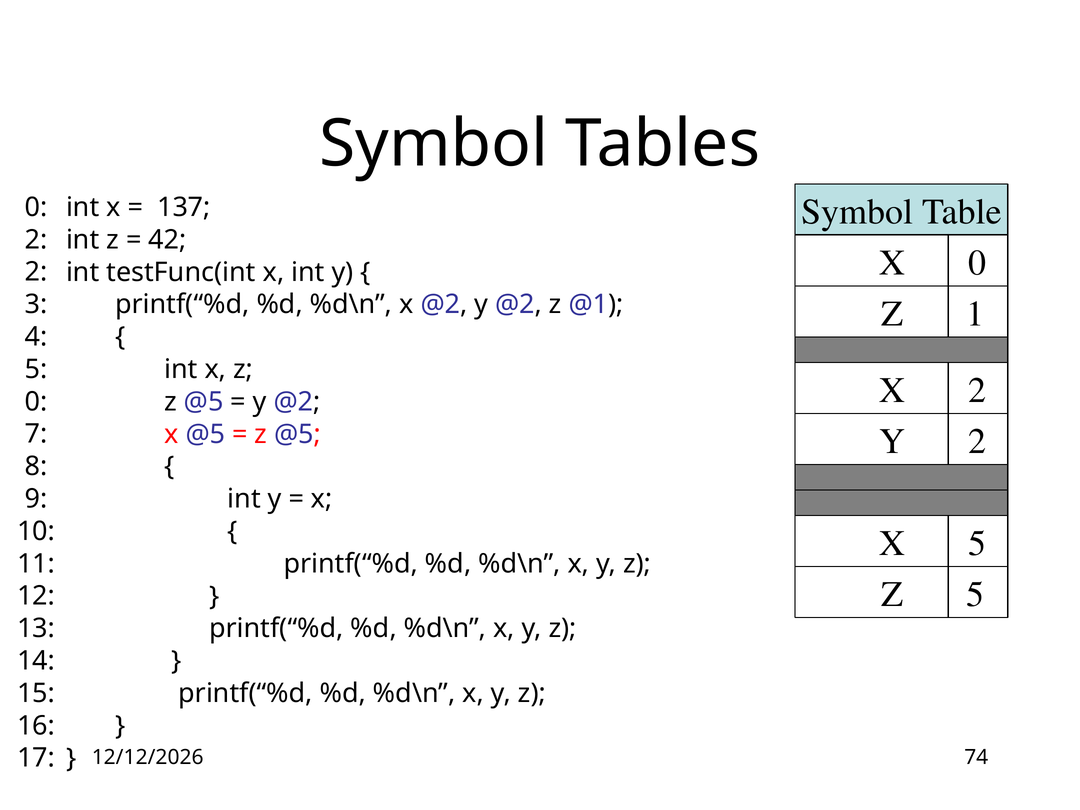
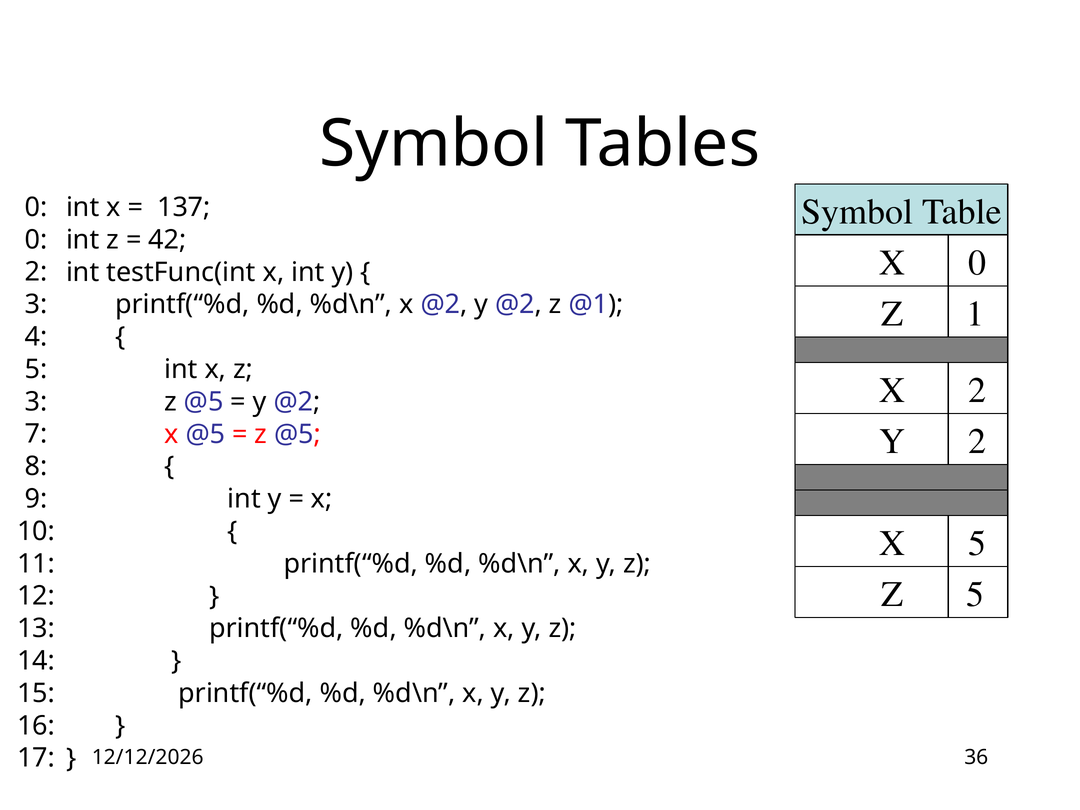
2: 2 -> 0 (36, 240)
0: 0 -> 3 (36, 402)
74: 74 -> 36 (976, 757)
